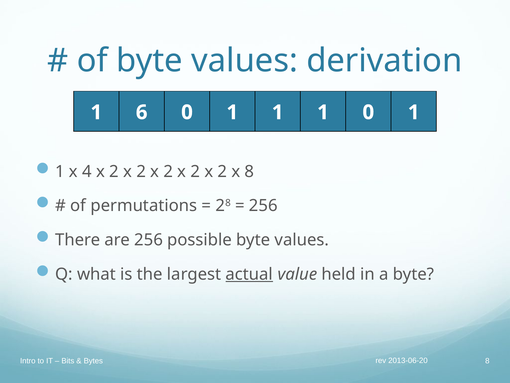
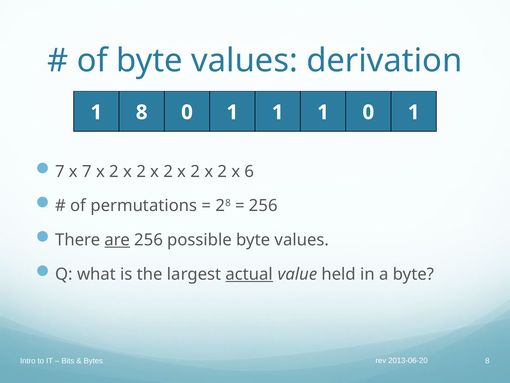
1 6: 6 -> 8 (142, 112)
1: 1 -> 7 (60, 171)
x 4: 4 -> 7 (87, 171)
x 8: 8 -> 6 (249, 171)
are underline: none -> present (117, 240)
